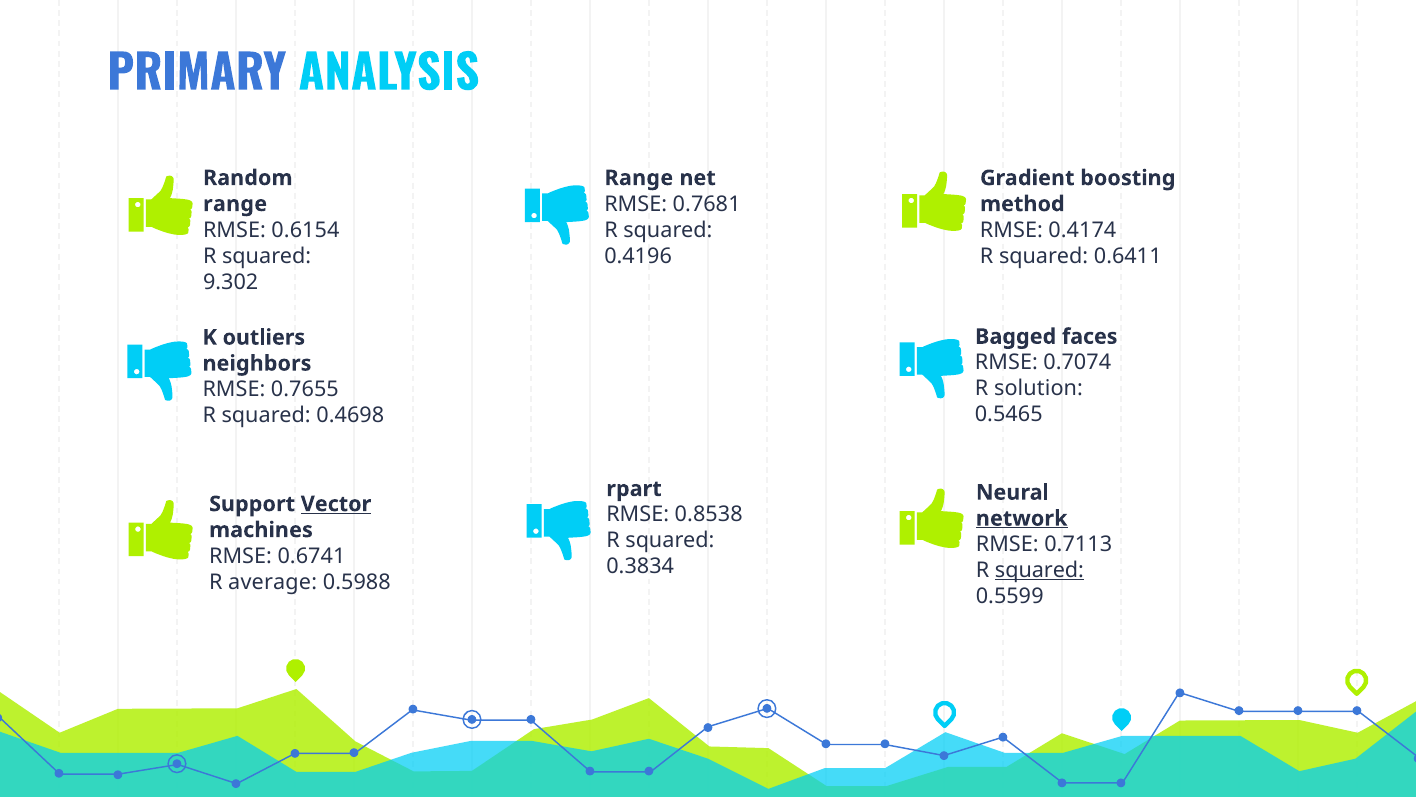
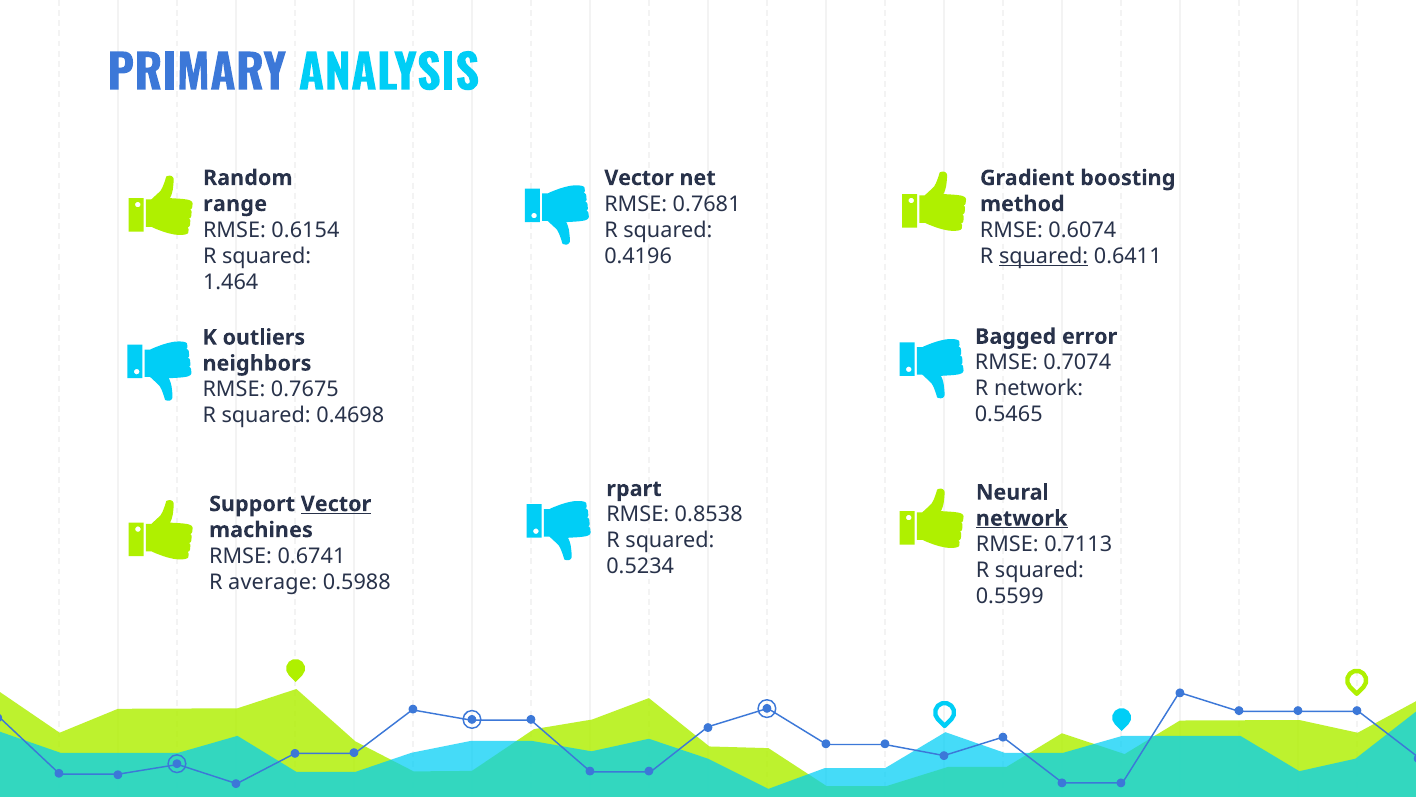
Range: Range -> Vector (639, 178)
0.4174: 0.4174 -> 0.6074 (1082, 230)
squared underline: none -> present (1044, 256)
9.302: 9.302 -> 1.464 (231, 282)
faces: faces -> error (1090, 336)
R solution: solution -> network (1039, 388)
0.7655: 0.7655 -> 0.7675 (305, 389)
0.3834: 0.3834 -> 0.5234 (640, 567)
squared underline: present -> none (1040, 570)
